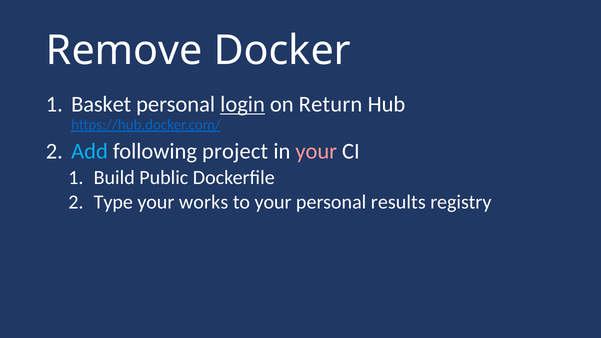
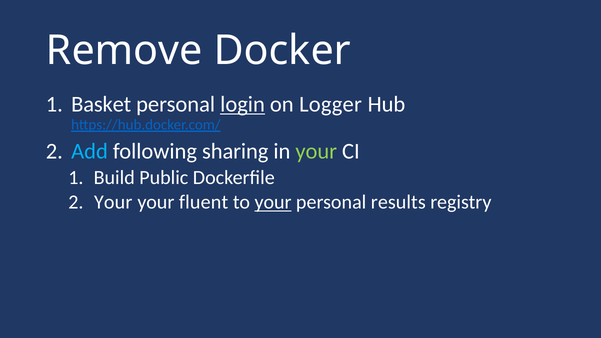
Return: Return -> Logger (331, 104)
project: project -> sharing (235, 151)
your colour: pink -> light green (316, 151)
Type: Type -> Your (113, 202)
works: works -> fluent (204, 202)
your underline: none -> present (273, 202)
